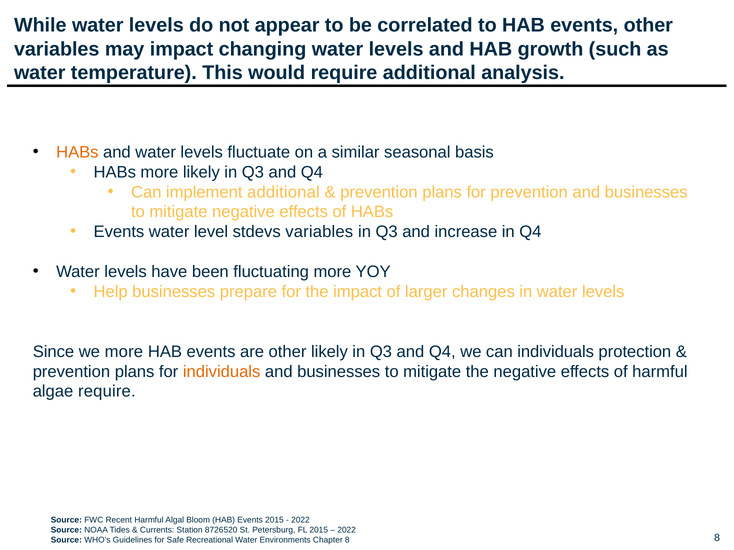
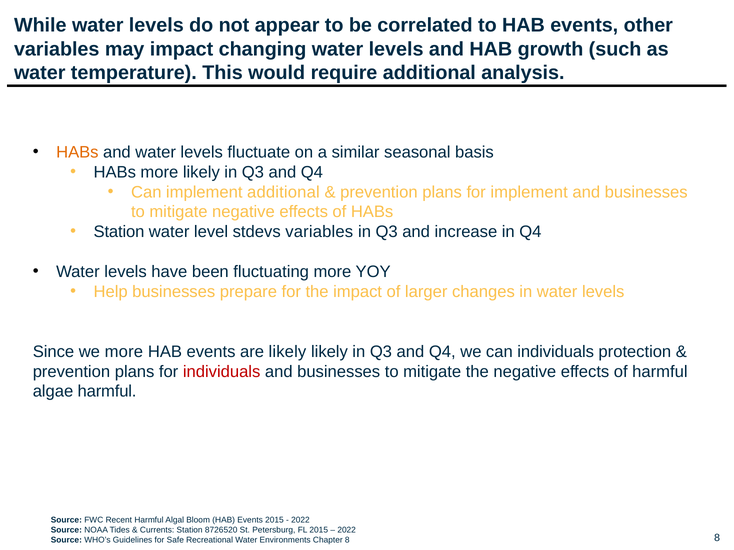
for prevention: prevention -> implement (529, 192)
Events: Events -> Station (119, 232)
are other: other -> likely (287, 352)
individuals colour: orange -> red (222, 372)
algae require: require -> harmful (107, 392)
